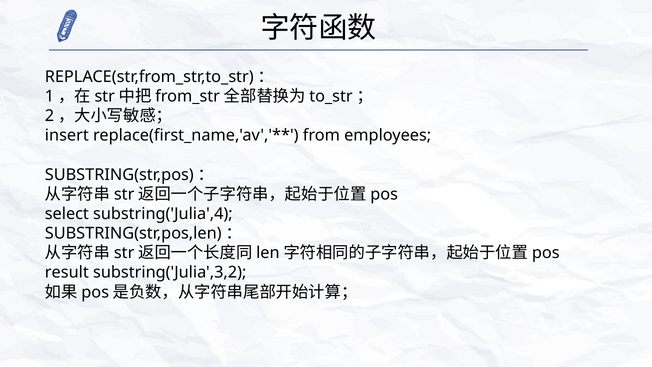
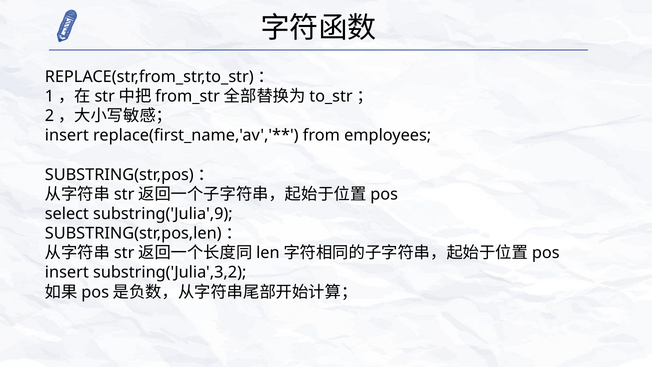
substring('Julia',4: substring('Julia',4 -> substring('Julia',9 (163, 214)
result: result -> insert (67, 272)
